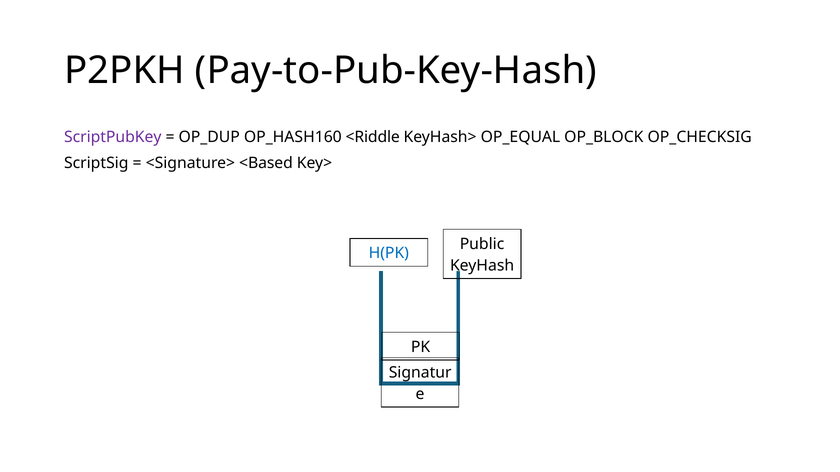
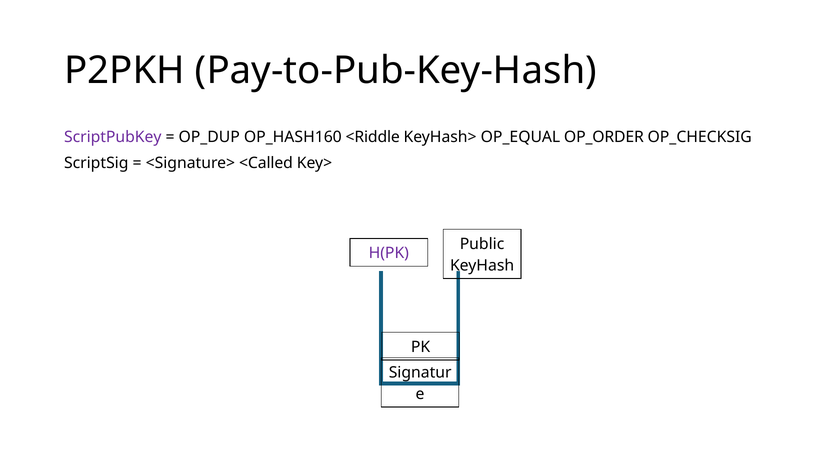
OP_BLOCK: OP_BLOCK -> OP_ORDER (604, 137)
<Based: <Based -> <Called (266, 163)
H(PK colour: blue -> purple (389, 253)
